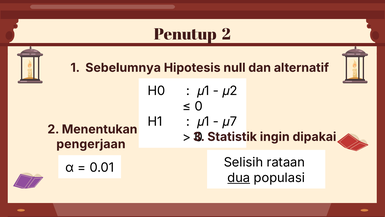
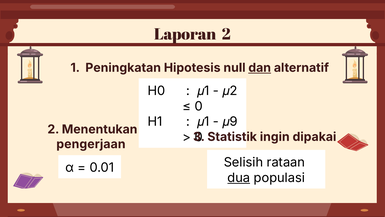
Penutup: Penutup -> Laporan (185, 34)
Sebelumnya: Sebelumnya -> Peningkatan (123, 68)
dan underline: none -> present (260, 68)
7: 7 -> 9 (234, 121)
